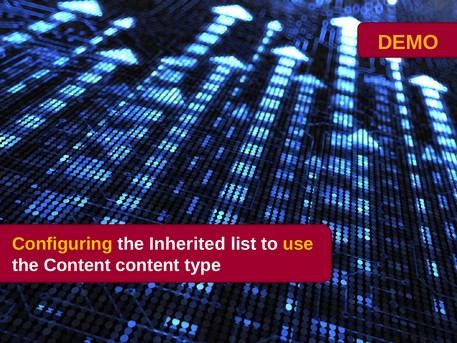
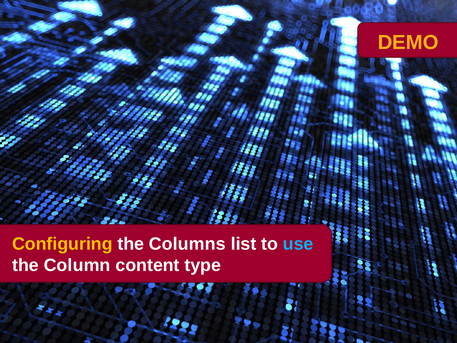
Inherited: Inherited -> Columns (187, 244)
use colour: yellow -> light blue (298, 244)
the Content: Content -> Column (77, 265)
